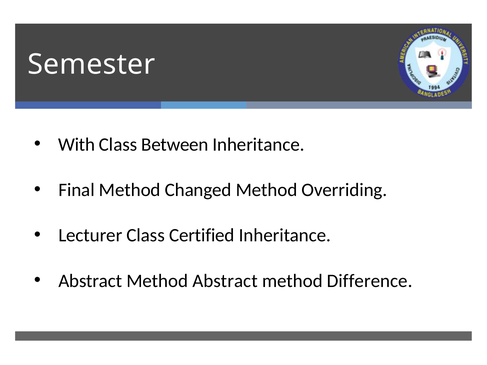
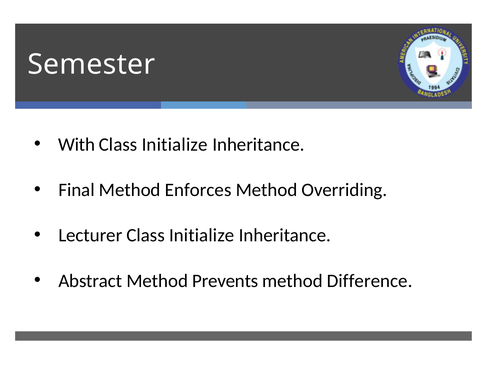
Between: Between -> Initialize (175, 145)
Changed: Changed -> Enforces (198, 190)
Certified: Certified -> Initialize (202, 235)
Method Abstract: Abstract -> Prevents (225, 281)
